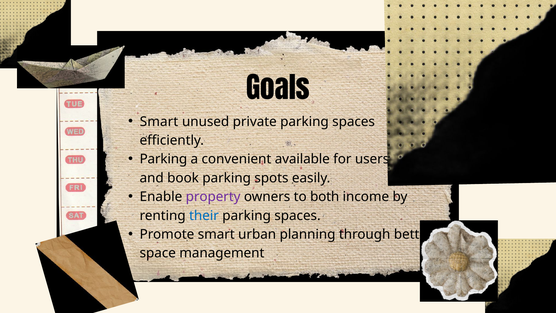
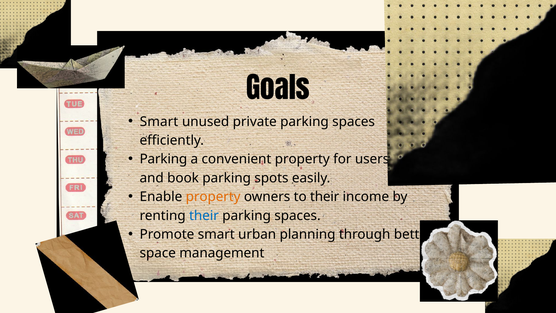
convenient available: available -> property (302, 159)
property colour: purple -> orange (213, 197)
to both: both -> their (325, 197)
